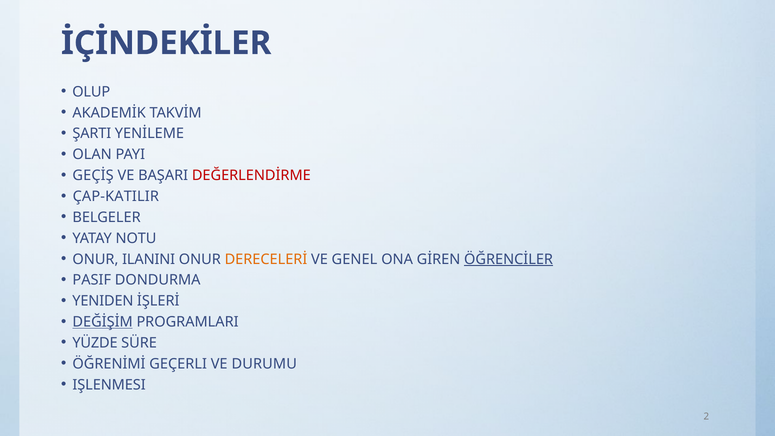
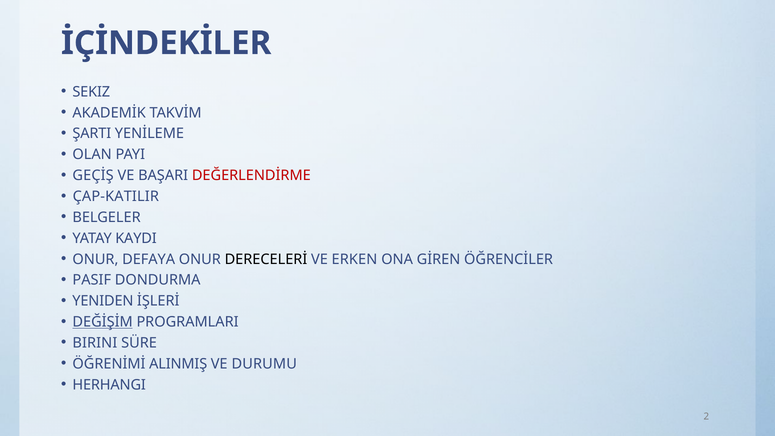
OLUP: OLUP -> SEKIZ (91, 92)
NOTU: NOTU -> KAYDI (136, 238)
ILANINI: ILANINI -> DEFAYA (149, 259)
DERECELERİ colour: orange -> black (266, 259)
GENEL: GENEL -> ERKEN (354, 259)
ÖĞRENCİLER underline: present -> none (509, 259)
YÜZDE: YÜZDE -> BIRINI (95, 343)
GEÇERLI: GEÇERLI -> ALINMIŞ (178, 364)
IŞLENMESI: IŞLENMESI -> HERHANGI (109, 385)
